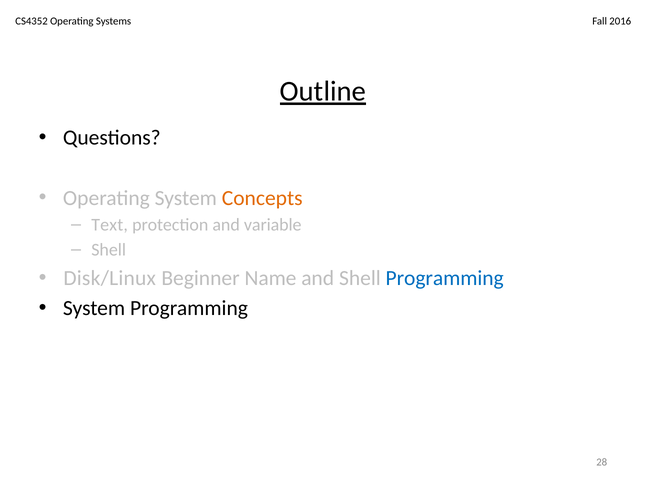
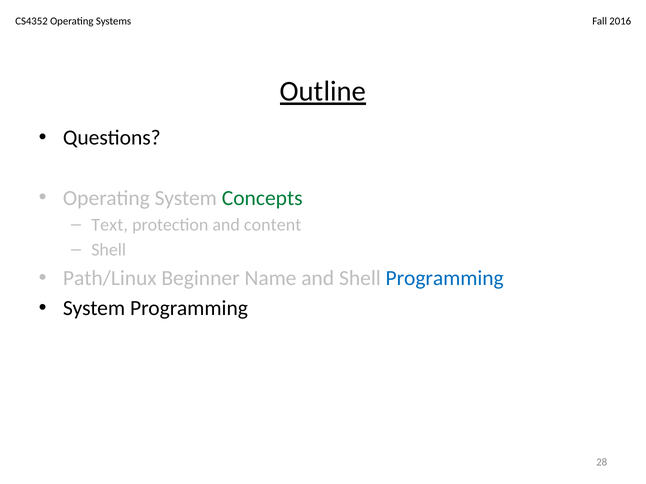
Concepts colour: orange -> green (262, 198)
variable: variable -> content (273, 225)
Disk/Linux: Disk/Linux -> Path/Linux (110, 279)
